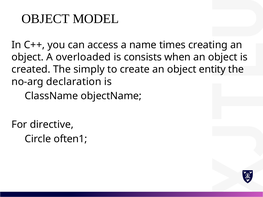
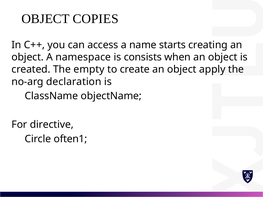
MODEL: MODEL -> COPIES (96, 19)
times: times -> starts (172, 45)
overloaded: overloaded -> namespace (83, 57)
simply: simply -> empty (89, 69)
entity: entity -> apply (212, 69)
